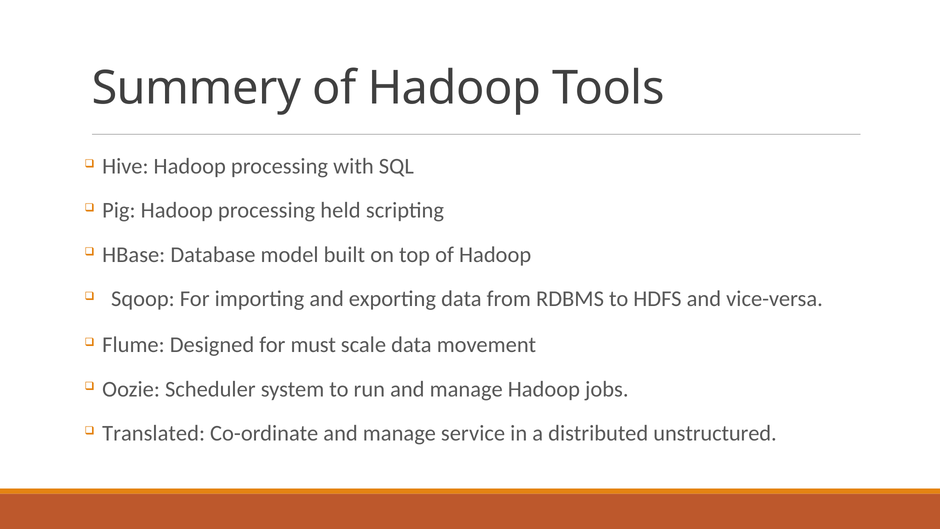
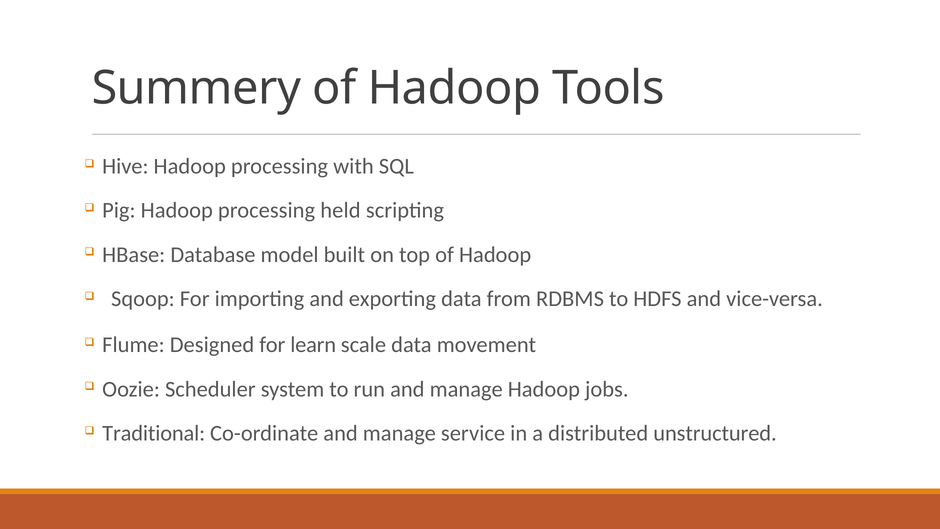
must: must -> learn (313, 345)
Translated: Translated -> Traditional (154, 433)
